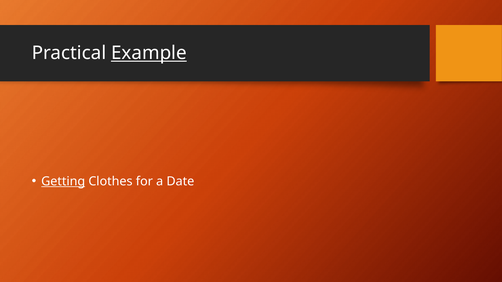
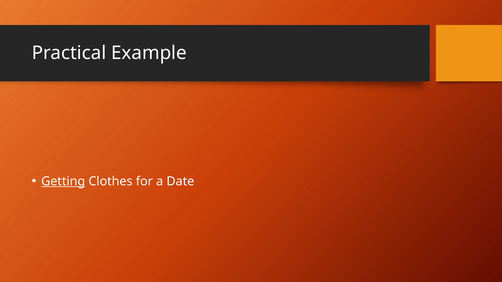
Example underline: present -> none (149, 53)
